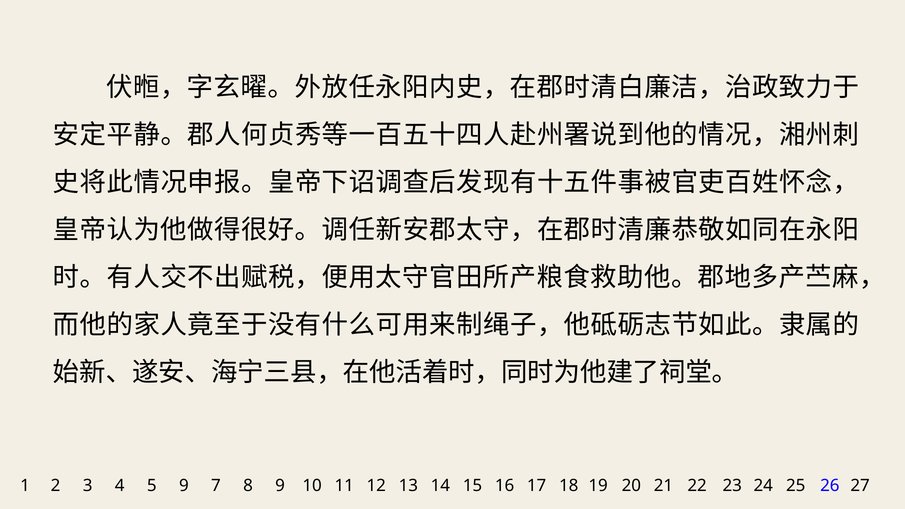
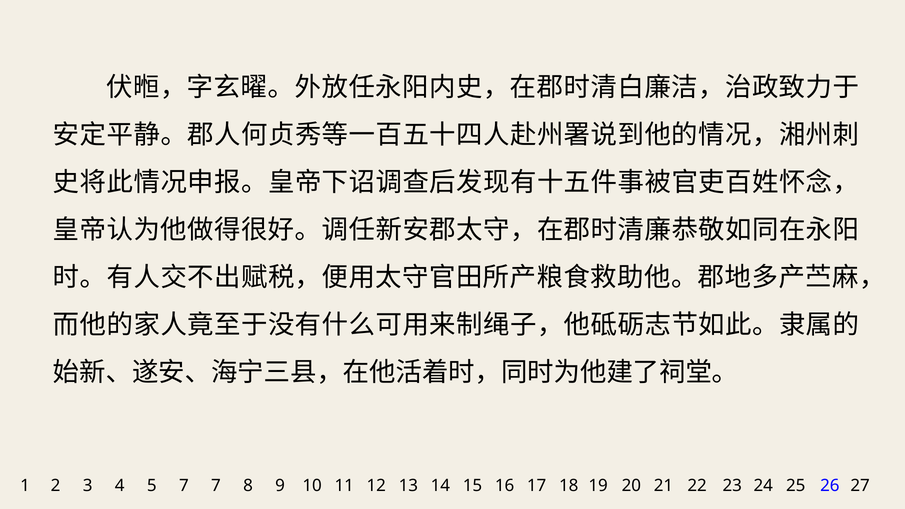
3 9: 9 -> 7 (184, 486)
